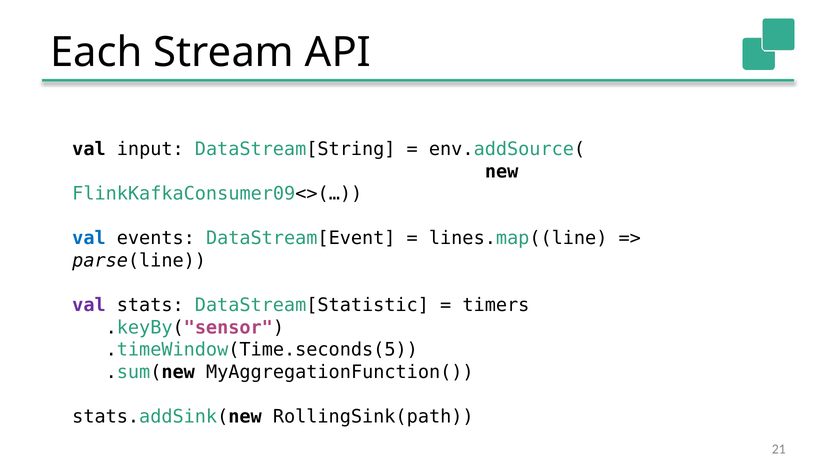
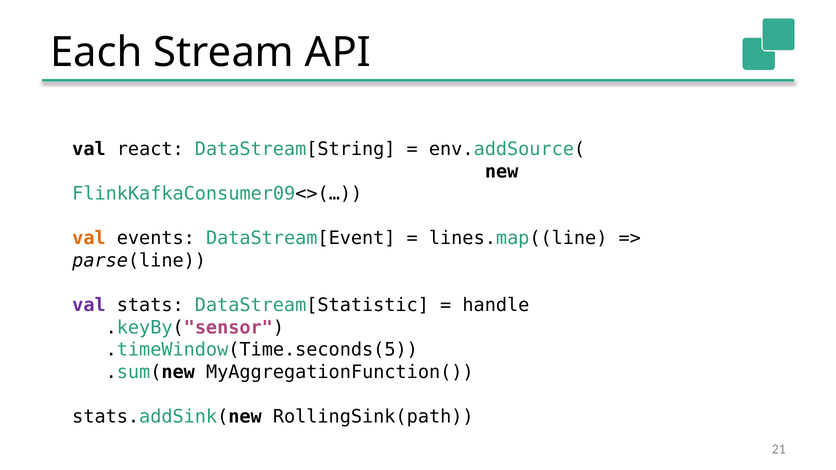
input: input -> react (150, 149)
val colour: blue -> orange (89, 238)
timers: timers -> handle (496, 305)
